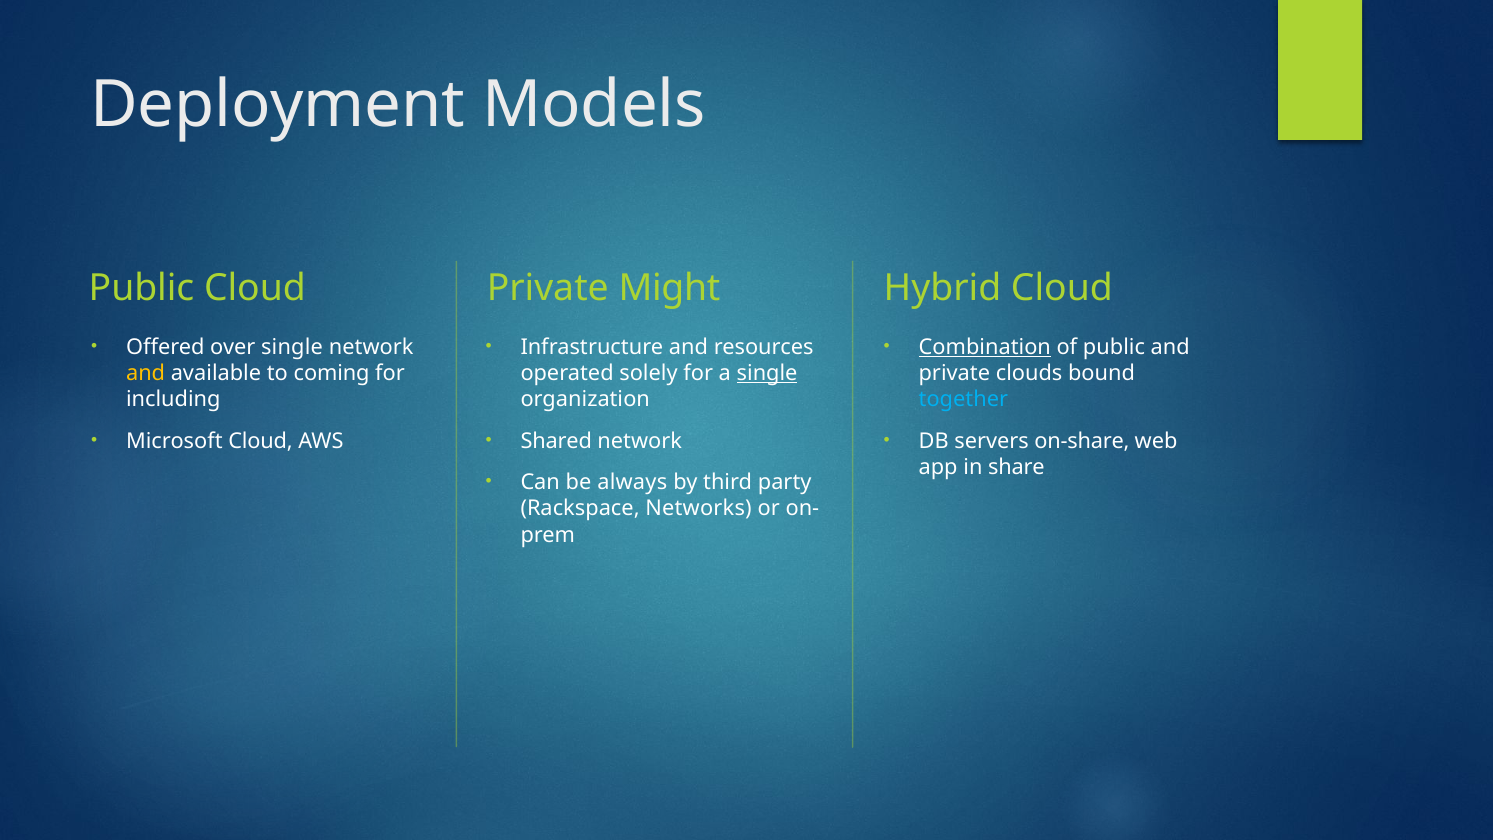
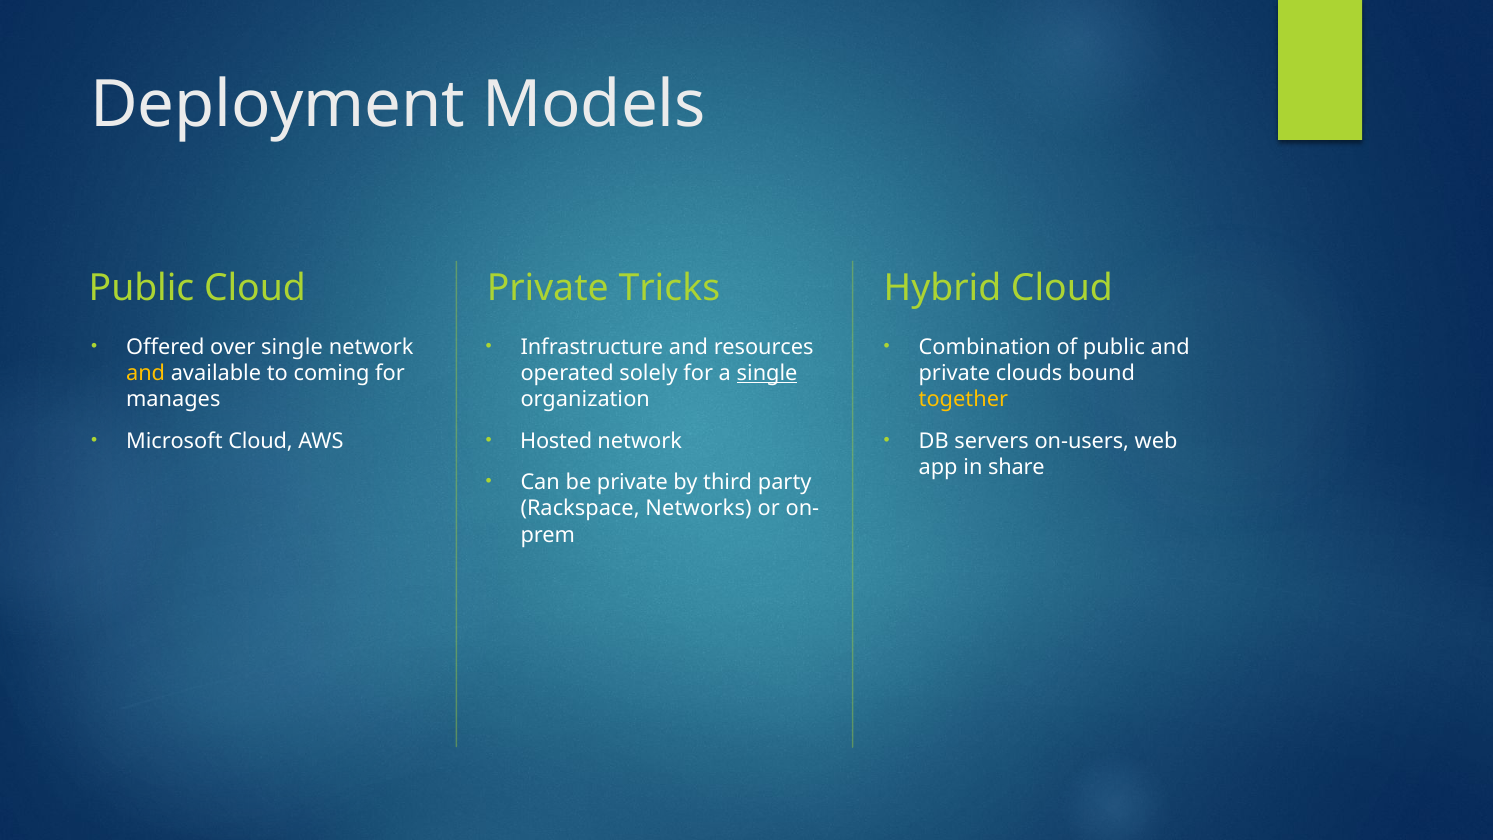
Might: Might -> Tricks (669, 288)
Combination underline: present -> none (985, 347)
including: including -> manages (173, 399)
together colour: light blue -> yellow (963, 399)
Shared: Shared -> Hosted (556, 441)
on-share: on-share -> on-users (1082, 441)
be always: always -> private (632, 482)
